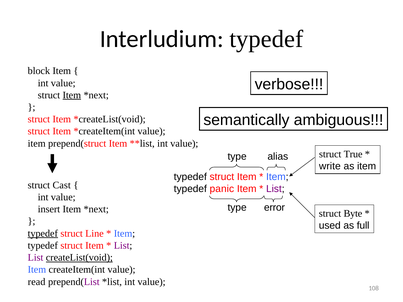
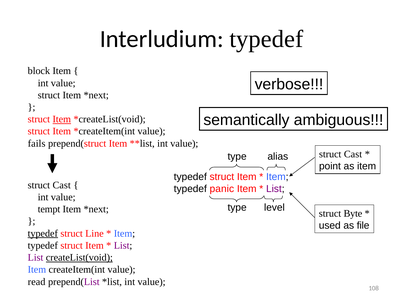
Item underline: present -> none (72, 95)
Item underline: none -> present (62, 119)
item: item -> fails (37, 144)
True: True -> Cast (353, 154)
write: write -> point (330, 166)
error: error -> level (274, 208)
insert: insert -> tempt (49, 209)
full: full -> file (363, 226)
